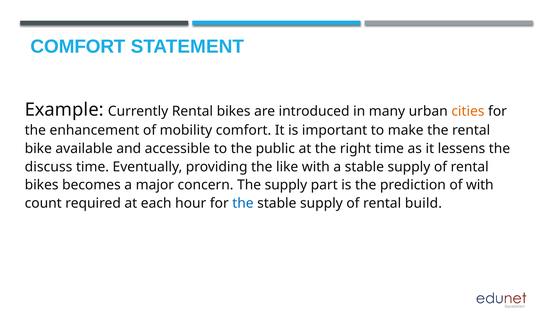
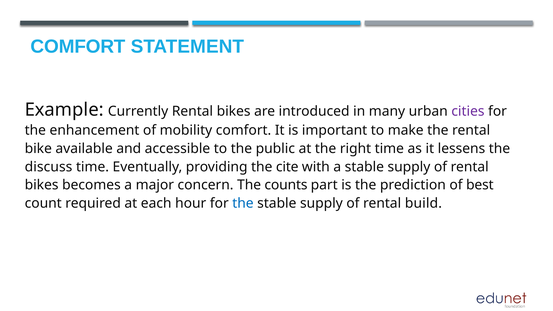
cities colour: orange -> purple (468, 111)
like: like -> cite (287, 167)
The supply: supply -> counts (286, 185)
of with: with -> best (480, 185)
